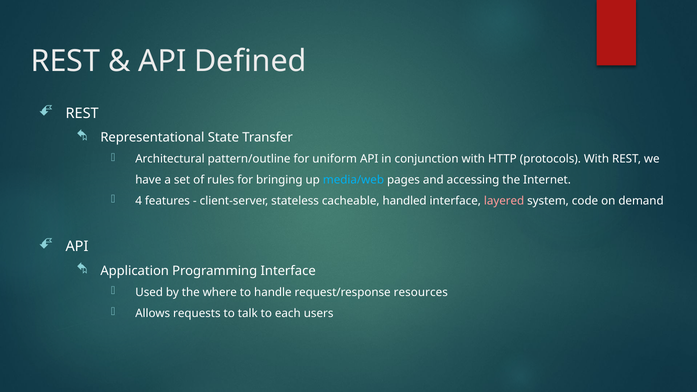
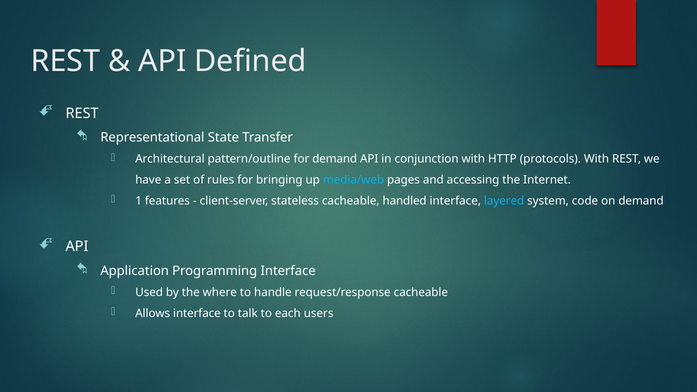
for uniform: uniform -> demand (335, 159)
4: 4 -> 1 (139, 201)
layered colour: pink -> light blue (504, 201)
request/response resources: resources -> cacheable (421, 292)
Allows requests: requests -> interface (197, 313)
